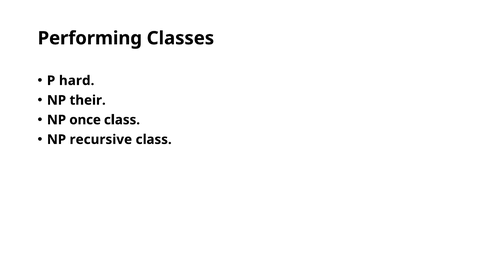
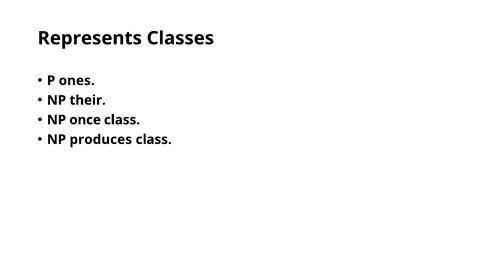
Performing: Performing -> Represents (90, 38)
hard: hard -> ones (77, 81)
recursive: recursive -> produces (101, 139)
